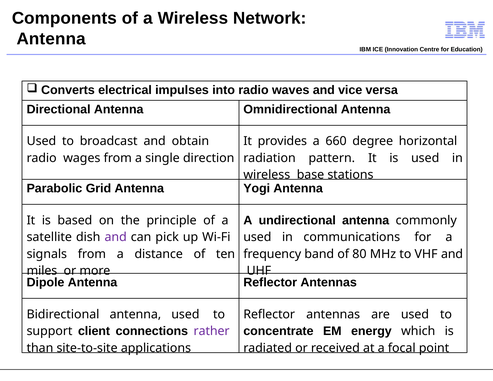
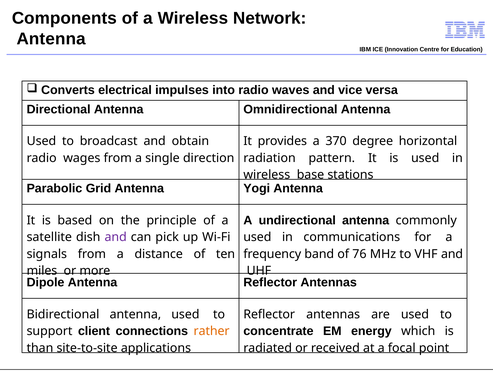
660: 660 -> 370 (336, 141)
80: 80 -> 76 (359, 254)
rather colour: purple -> orange (212, 332)
